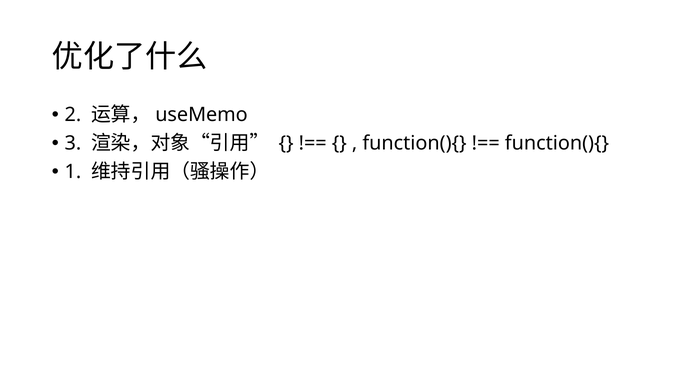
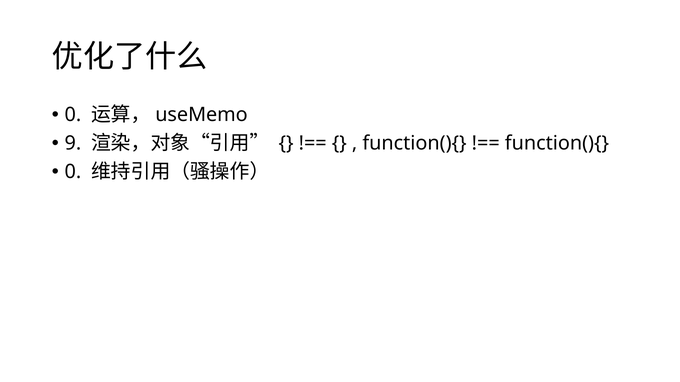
2: 2 -> 0 (73, 115)
3: 3 -> 9 (73, 143)
1: 1 -> 0 (73, 172)
